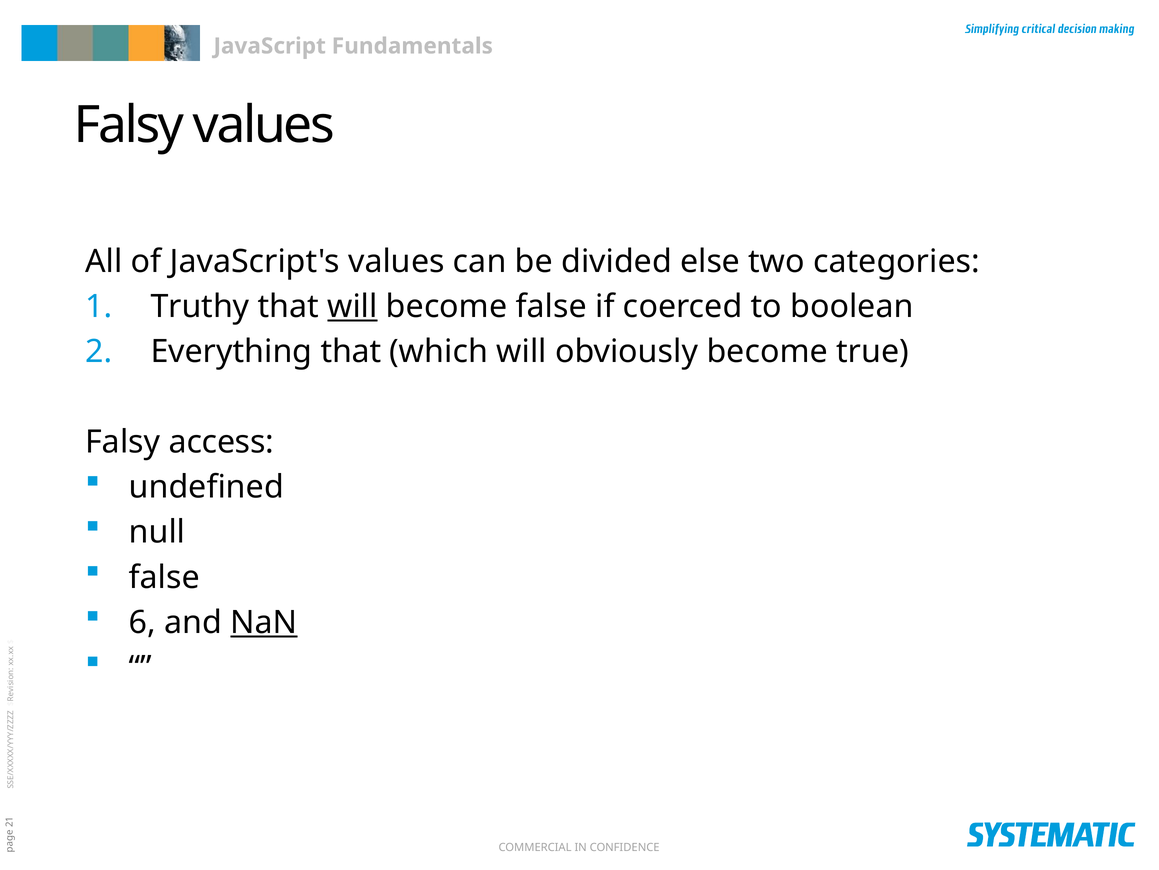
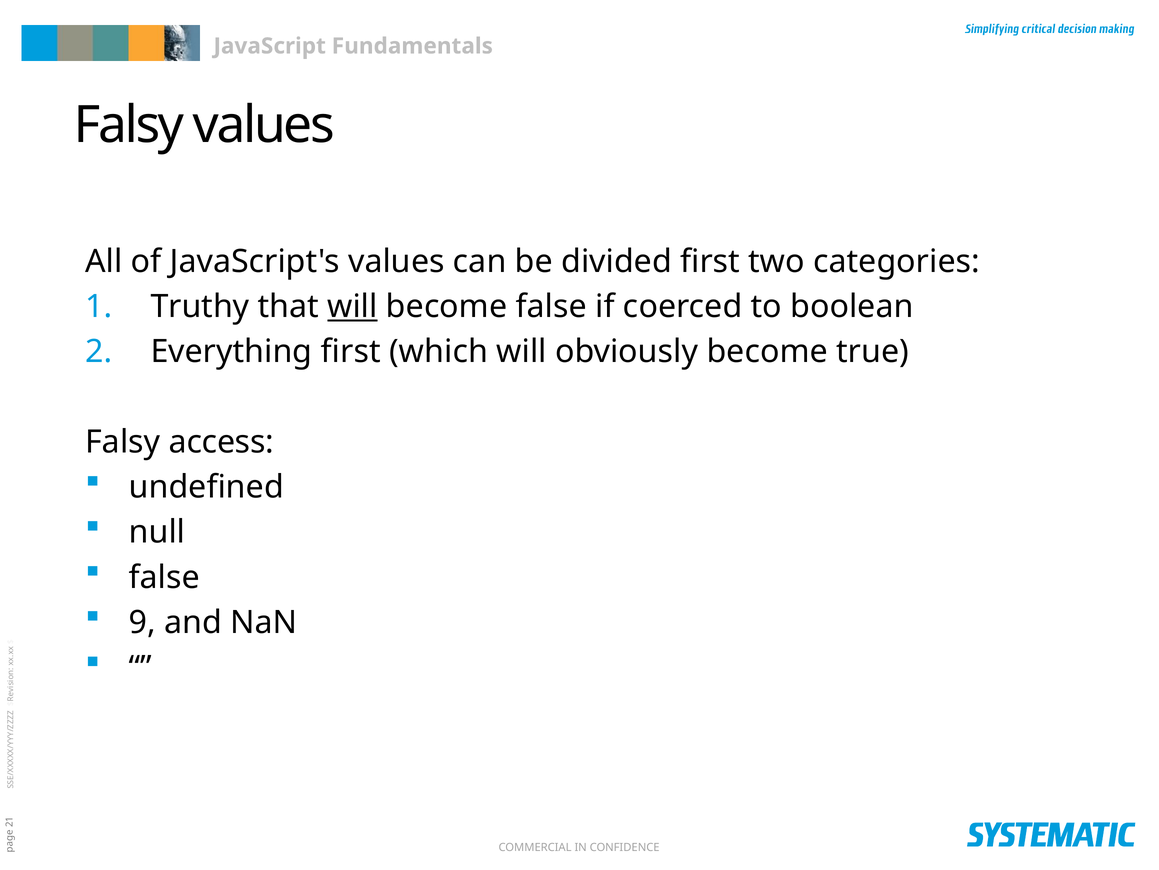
divided else: else -> first (710, 261)
Everything that: that -> first (351, 351)
6: 6 -> 9 (142, 622)
NaN underline: present -> none (264, 622)
